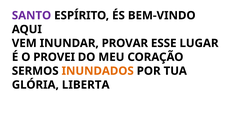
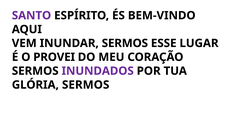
INUNDAR PROVAR: PROVAR -> SERMOS (125, 43)
INUNDADOS colour: orange -> purple (98, 71)
GLÓRIA LIBERTA: LIBERTA -> SERMOS (86, 85)
